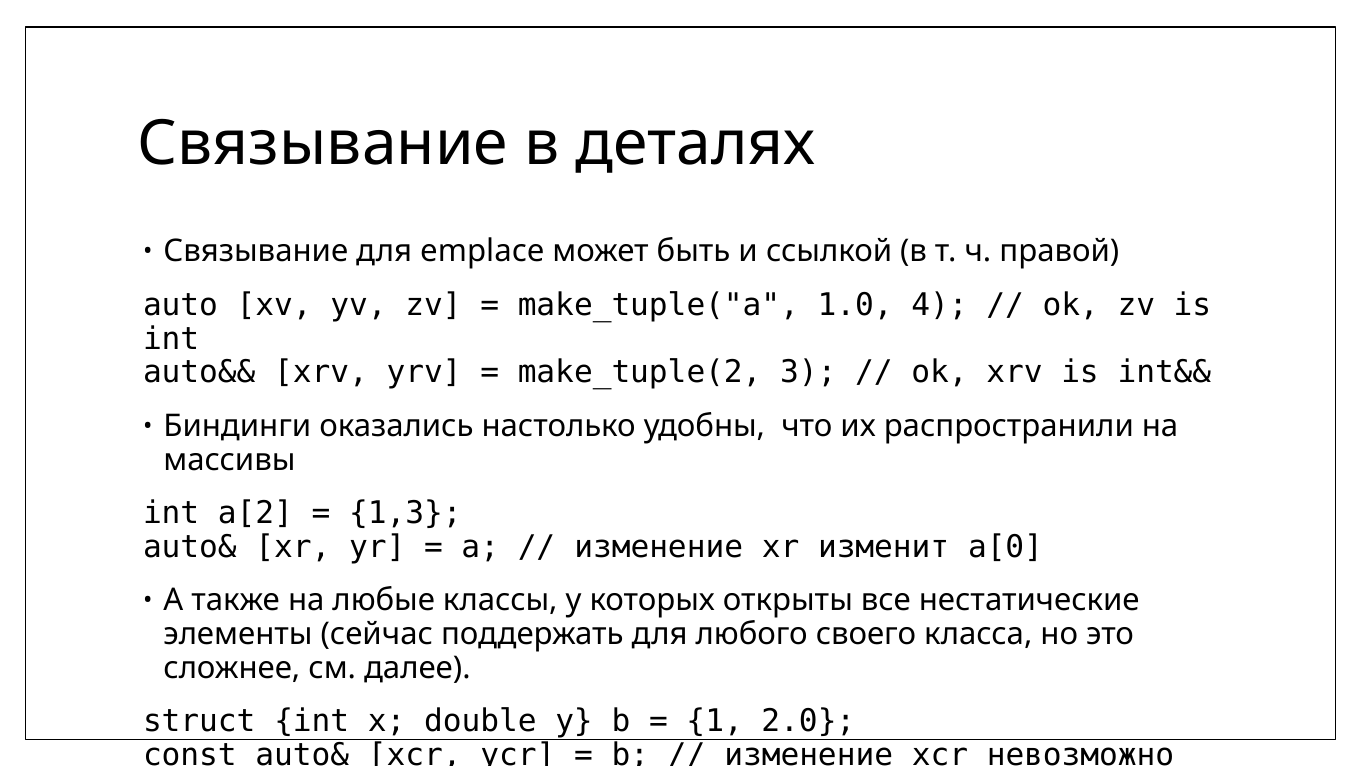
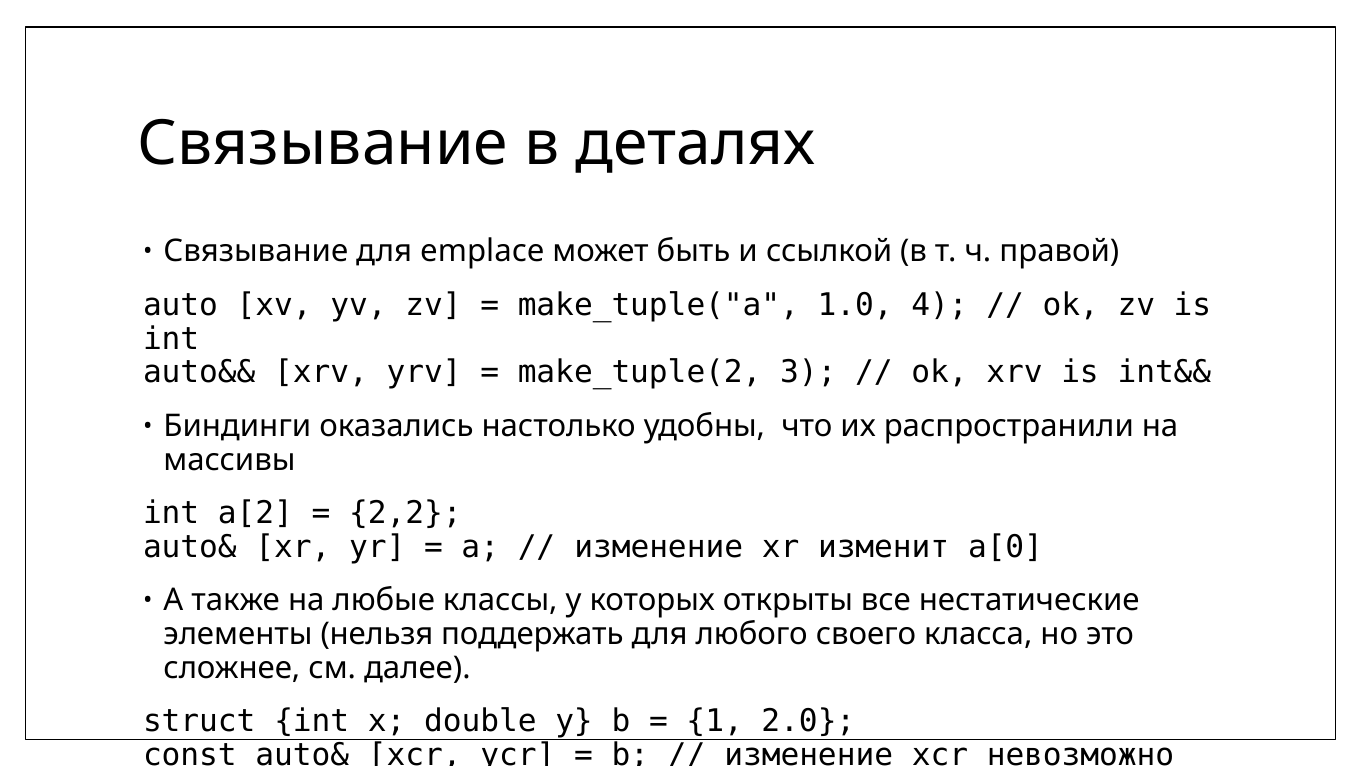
1,3: 1,3 -> 2,2 (405, 513)
сейчас: сейчас -> нельзя (377, 634)
